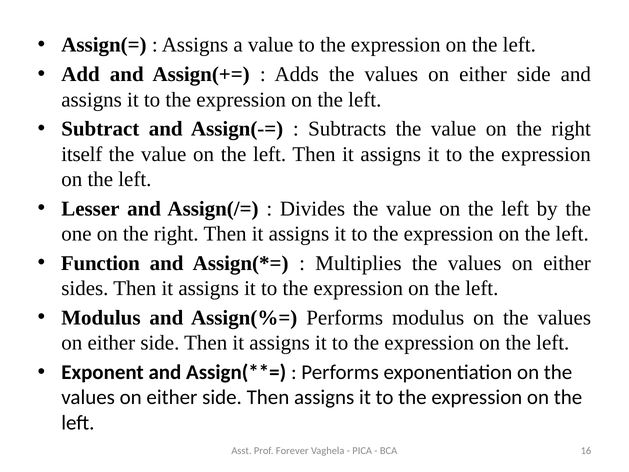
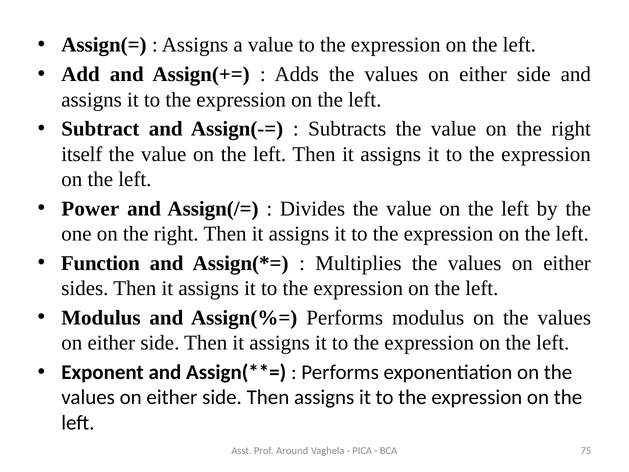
Lesser: Lesser -> Power (90, 209)
Forever: Forever -> Around (292, 450)
16: 16 -> 75 (586, 450)
